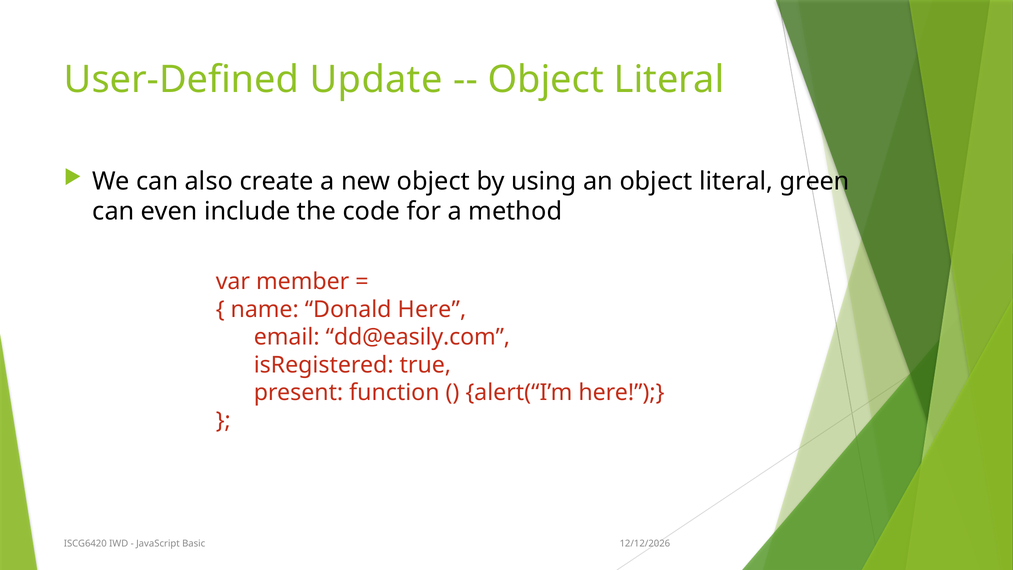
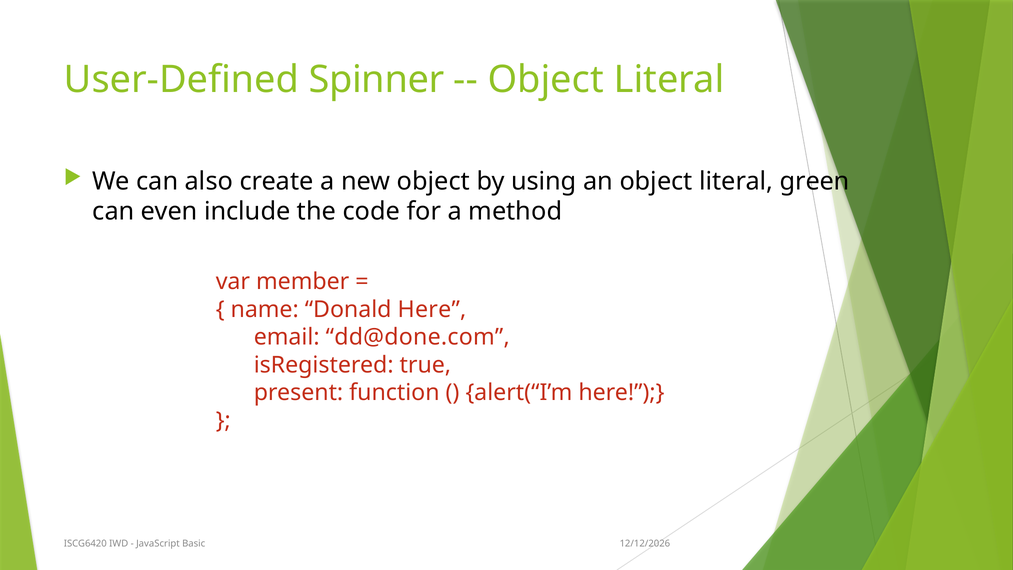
Update: Update -> Spinner (376, 80)
dd@easily.com: dd@easily.com -> dd@done.com (418, 337)
